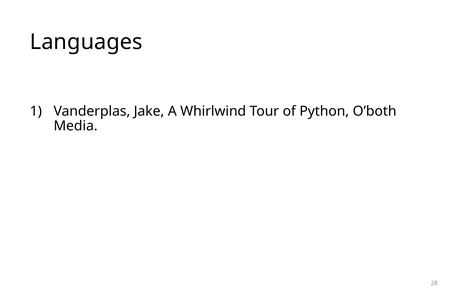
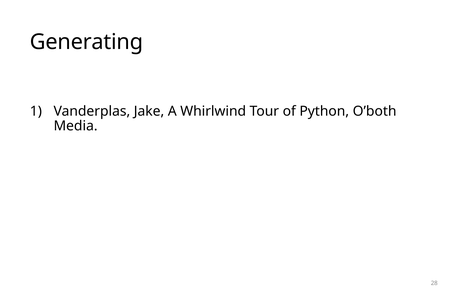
Languages: Languages -> Generating (86, 42)
